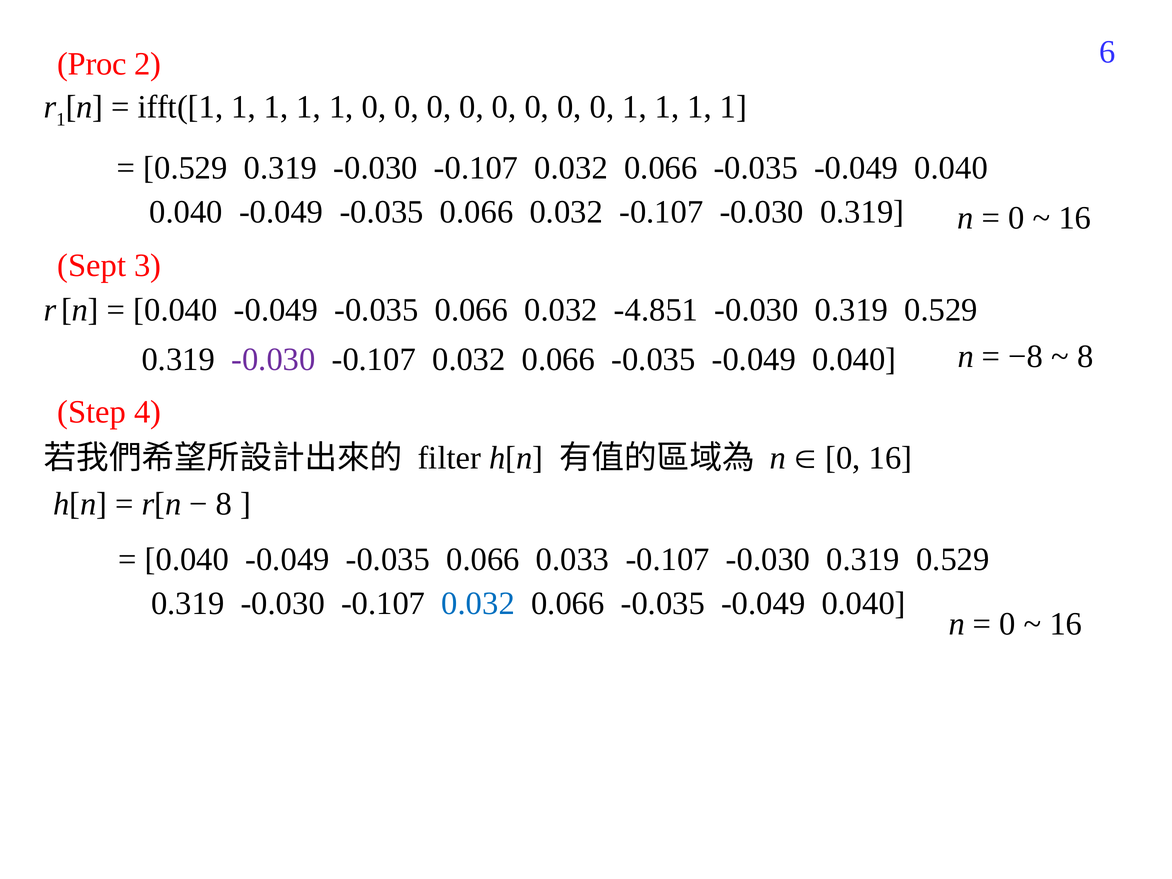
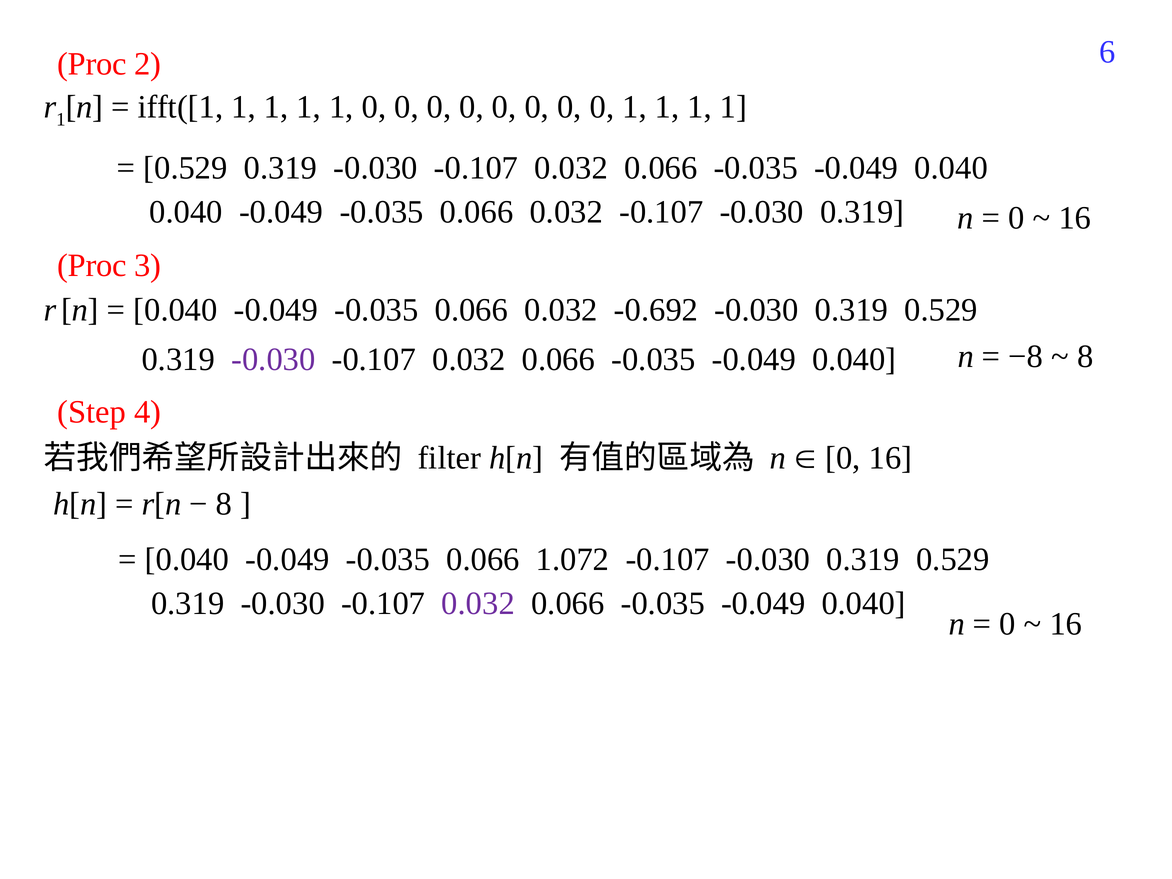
Sept: Sept -> Proc (92, 266)
-4.851: -4.851 -> -0.692 (656, 310)
0.033: 0.033 -> 1.072 (573, 559)
0.032 colour: blue -> purple (478, 603)
